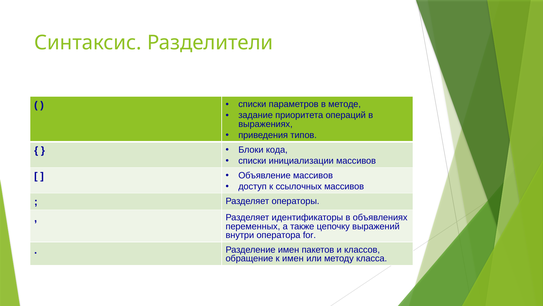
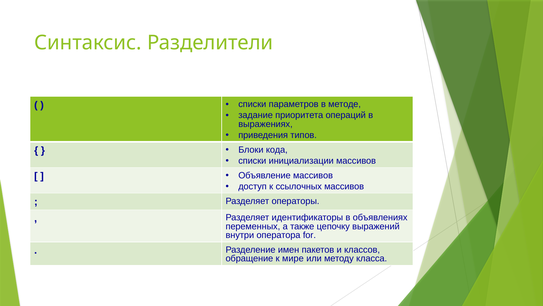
к имен: имен -> мире (293, 258)
